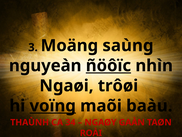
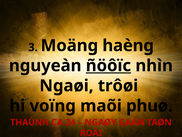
saùng: saùng -> haèng (128, 45)
voïng underline: present -> none (53, 105)
baàu: baàu -> phuø (149, 105)
